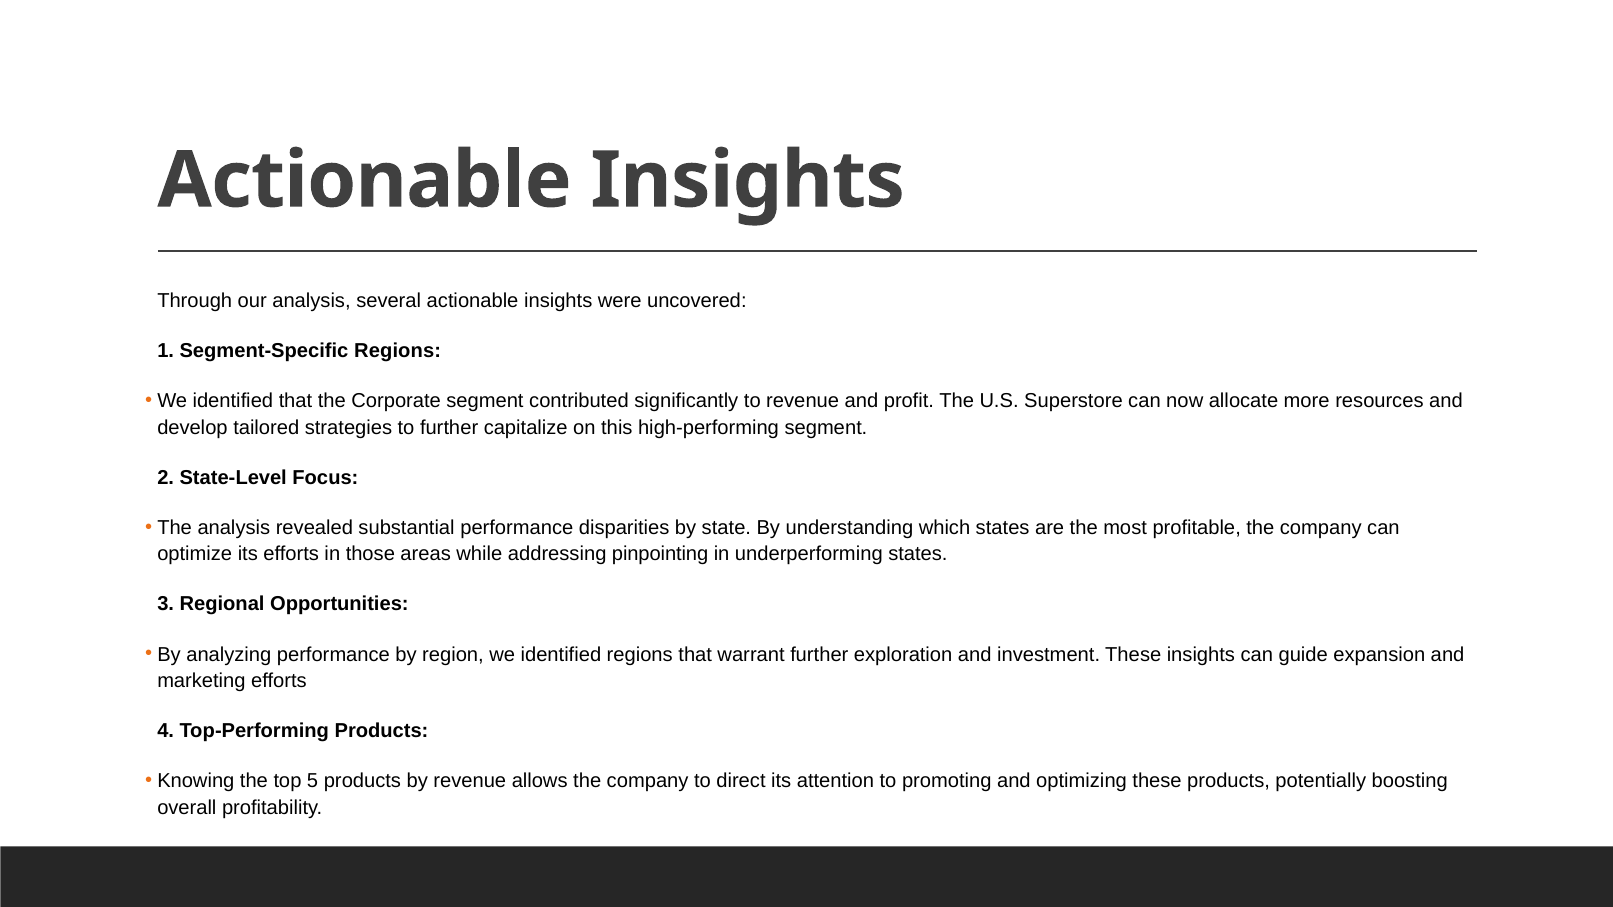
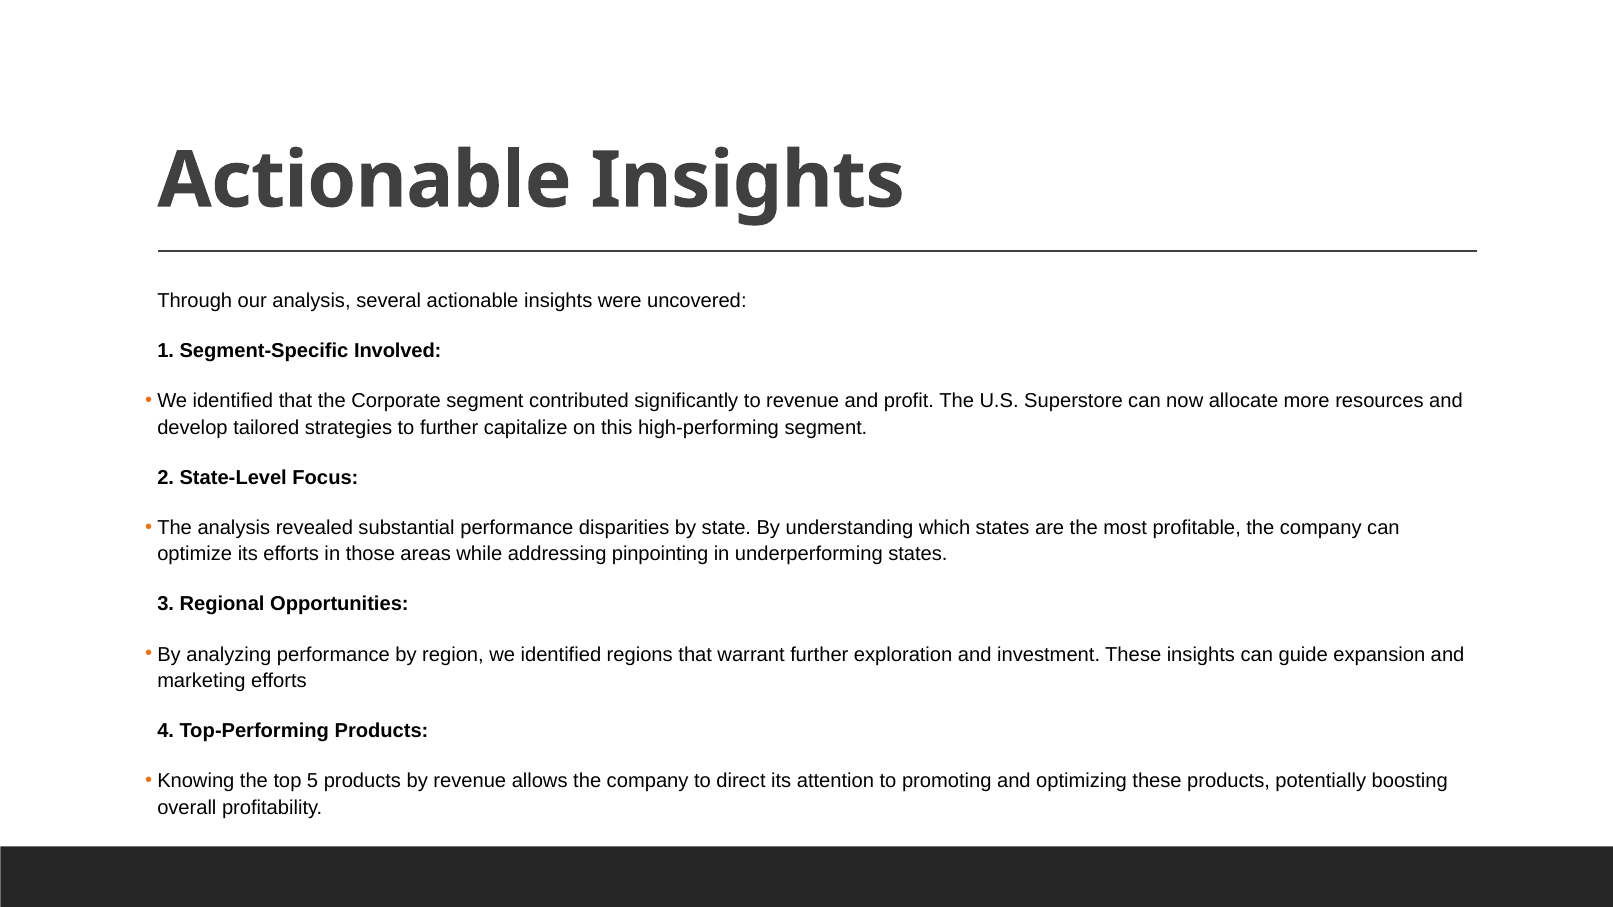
Segment-Specific Regions: Regions -> Involved (398, 351)
